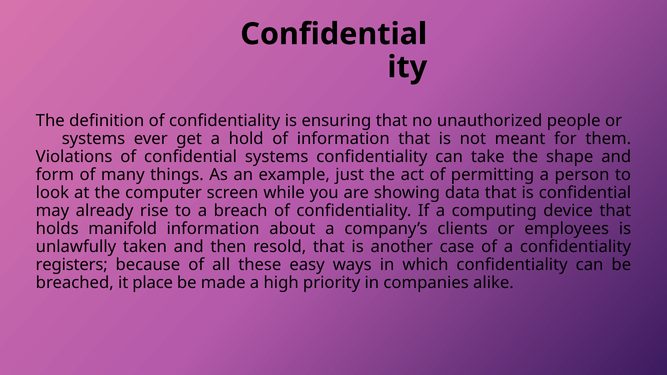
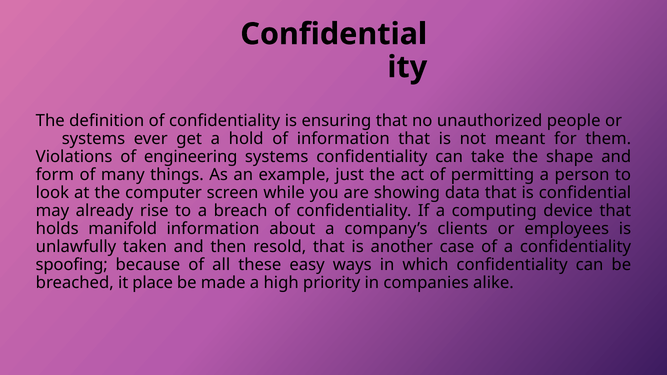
of confidential: confidential -> engineering (191, 157)
registers: registers -> spoofing (72, 265)
